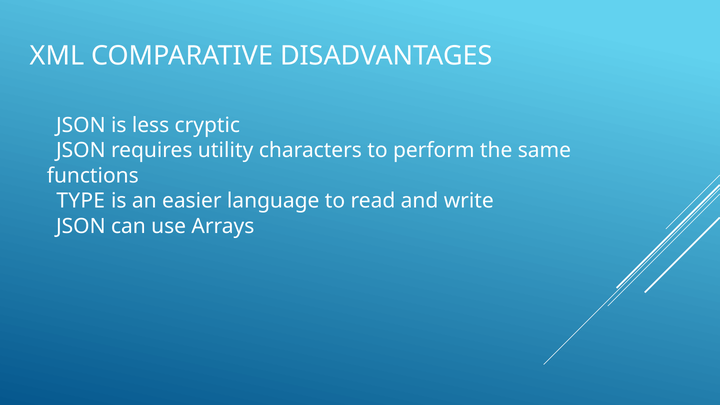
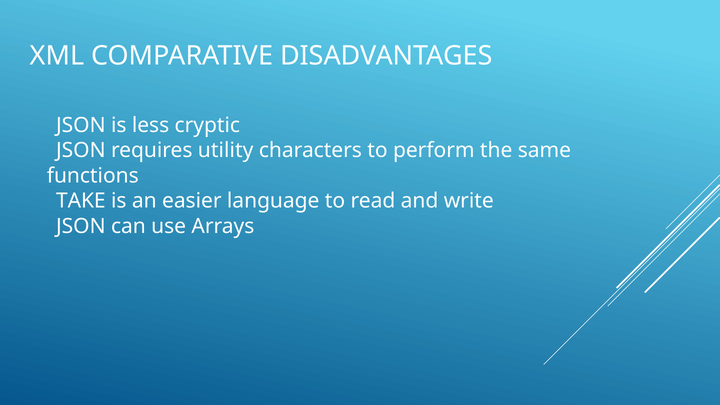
TYPE: TYPE -> TAKE (81, 201)
